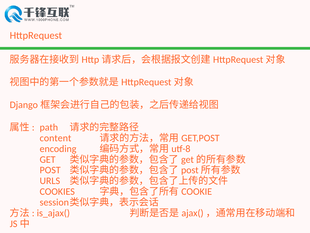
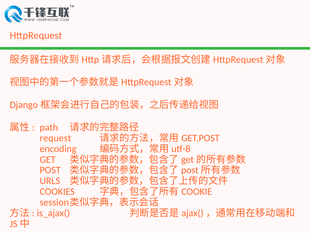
content: content -> request (55, 138)
